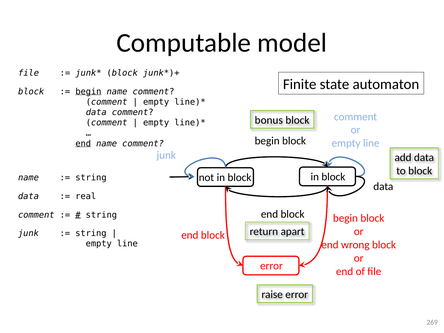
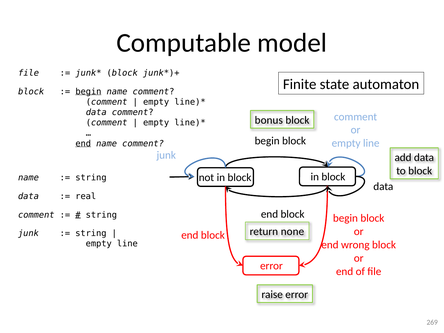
apart: apart -> none (292, 232)
